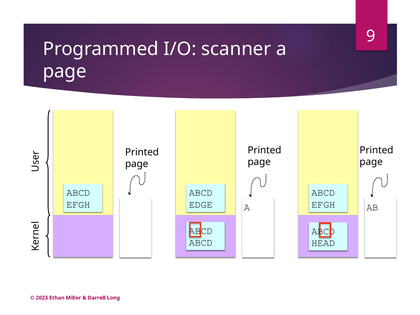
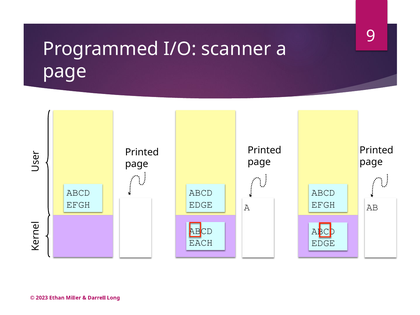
ABCD: ABCD -> EACH (201, 243)
HEAD: HEAD -> EDGE (323, 243)
